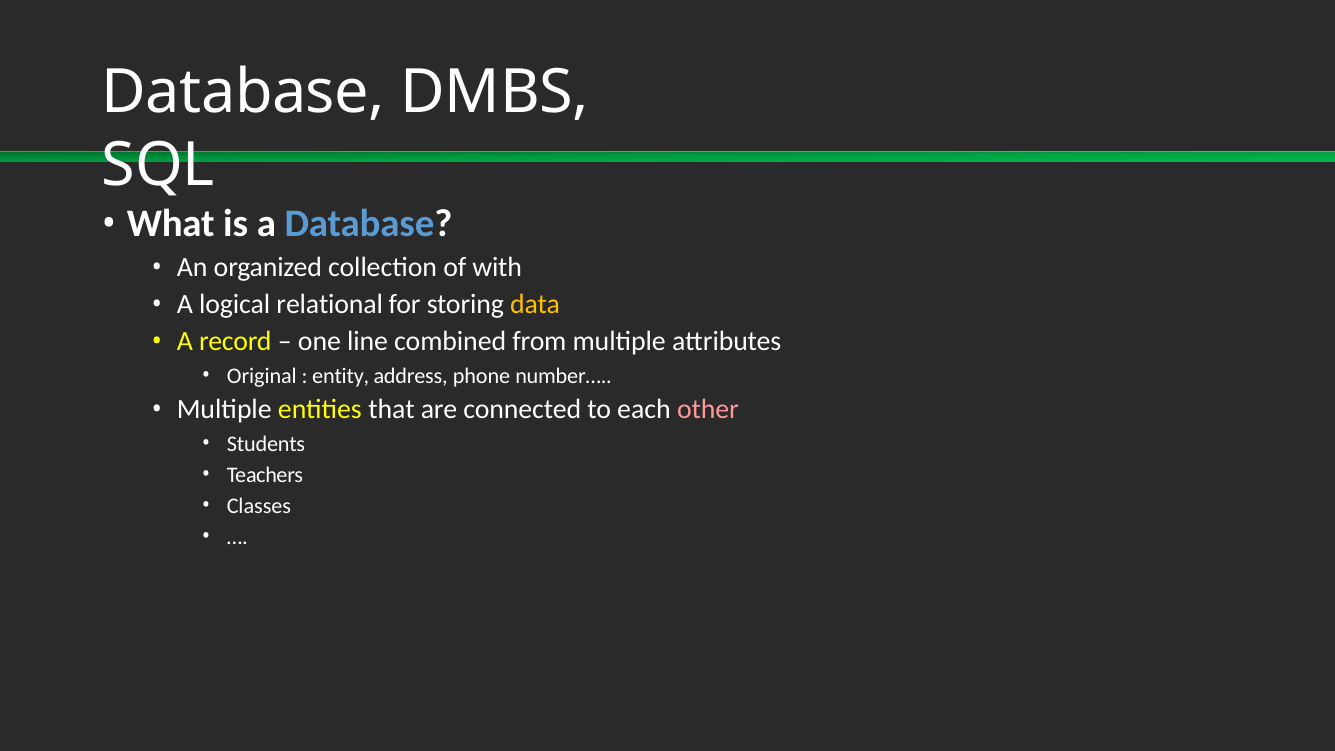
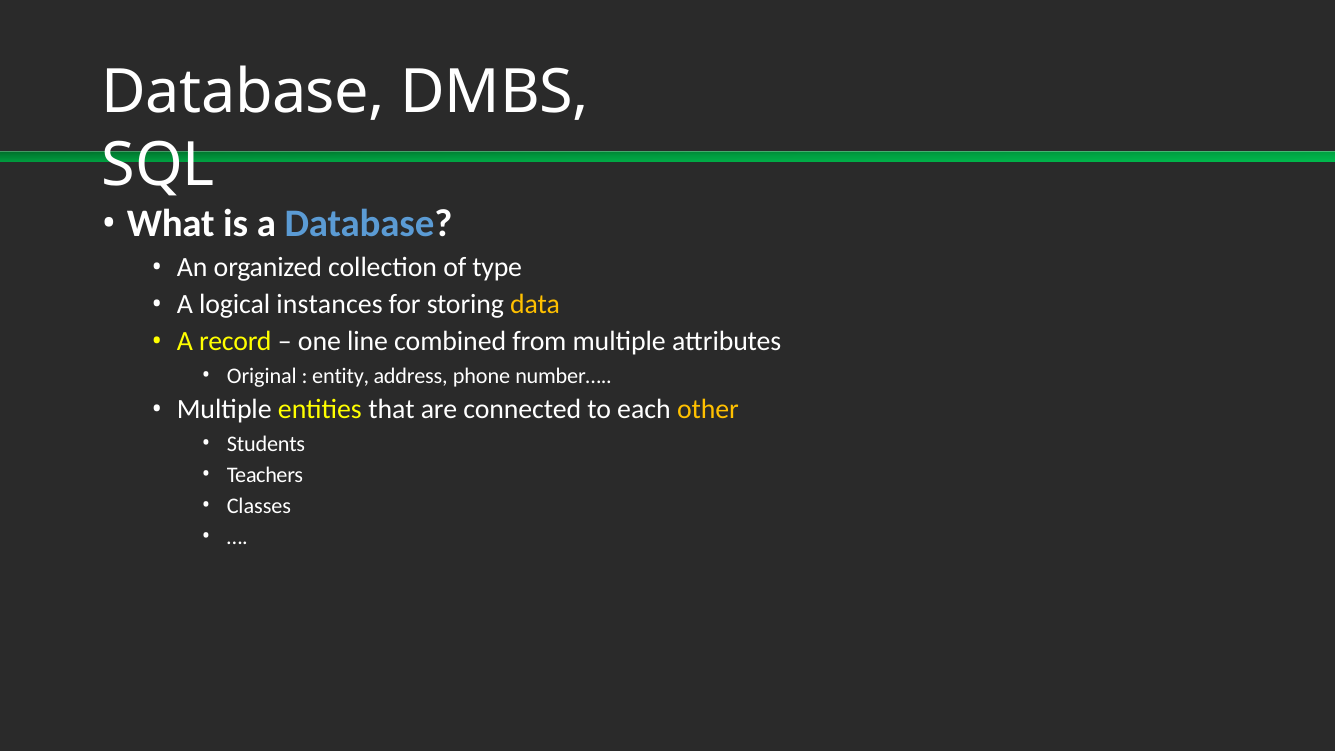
with: with -> type (497, 268)
relational: relational -> instances (330, 305)
other colour: pink -> yellow (708, 410)
